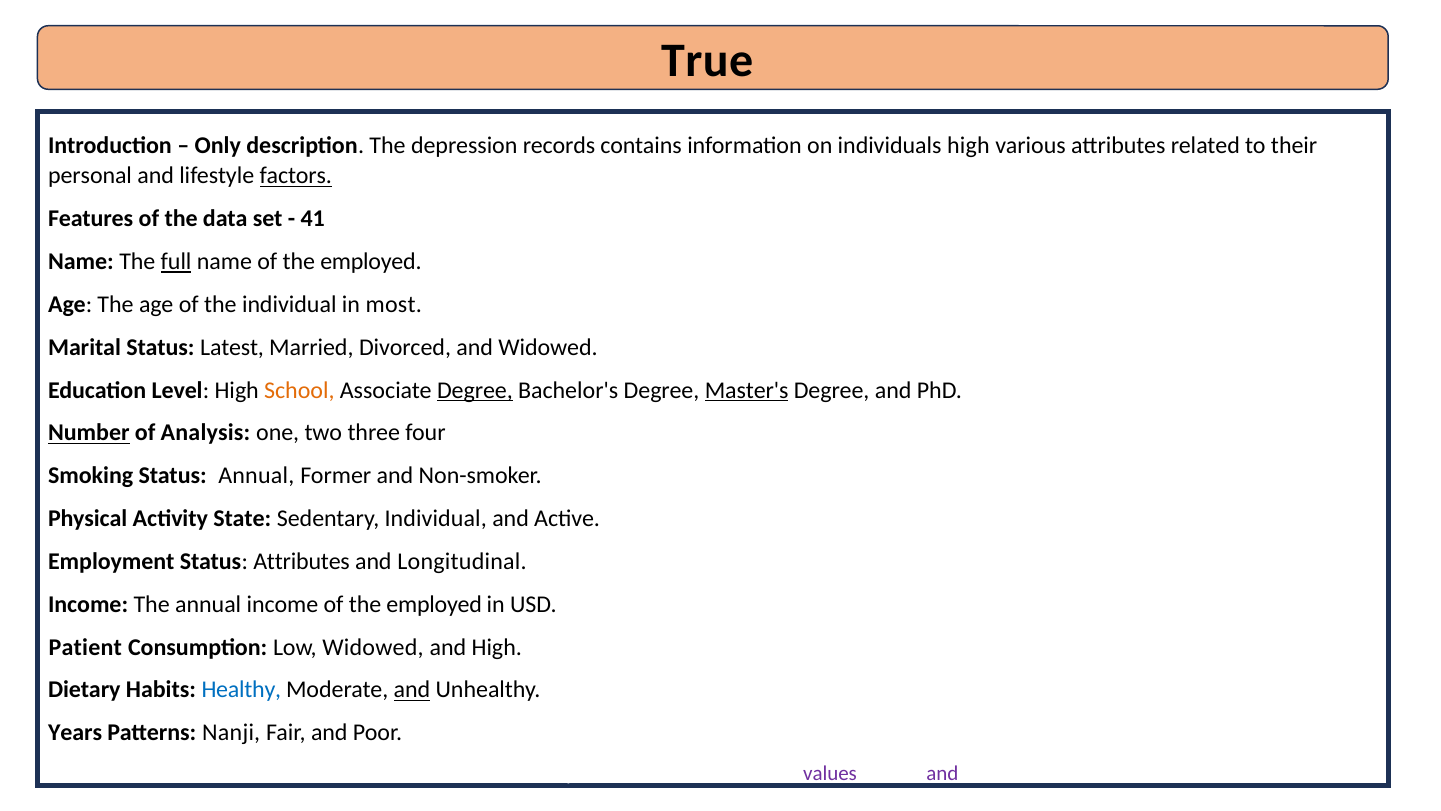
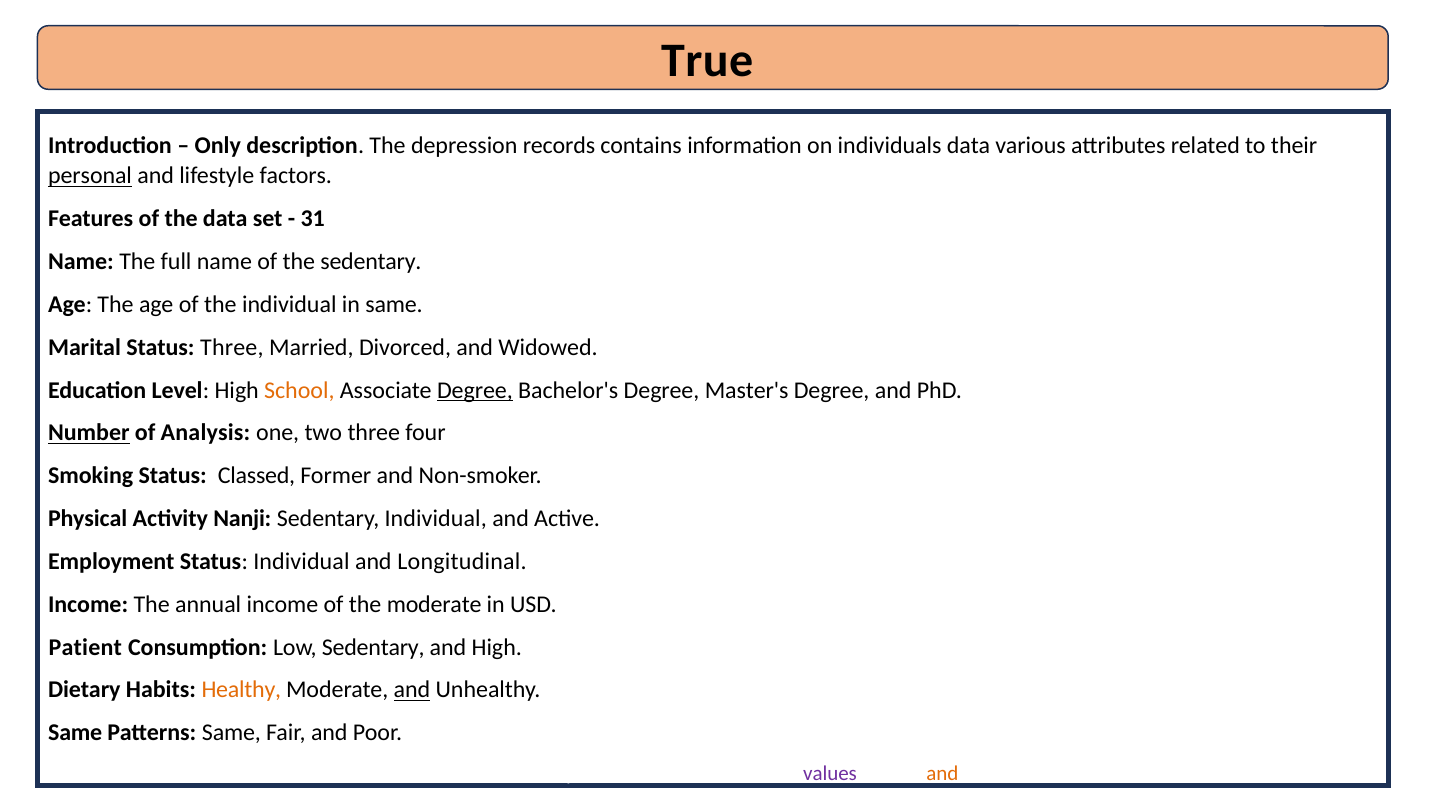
individuals high: high -> data (969, 145)
personal underline: none -> present (90, 176)
factors underline: present -> none (296, 176)
41: 41 -> 31 (313, 219)
full underline: present -> none (176, 262)
name of the employed: employed -> sedentary (371, 262)
in most: most -> same (394, 304)
Status Latest: Latest -> Three (232, 347)
Master's underline: present -> none (747, 390)
Status Annual: Annual -> Classed (257, 476)
State: State -> Nanji (242, 518)
Status Attributes: Attributes -> Individual (301, 561)
income of the employed: employed -> moderate (434, 604)
Low Widowed: Widowed -> Sedentary (373, 647)
Healthy colour: blue -> orange (241, 690)
Years: Years -> Same (75, 732)
Patterns Nanji: Nanji -> Same (231, 732)
and colour: purple -> orange (942, 773)
